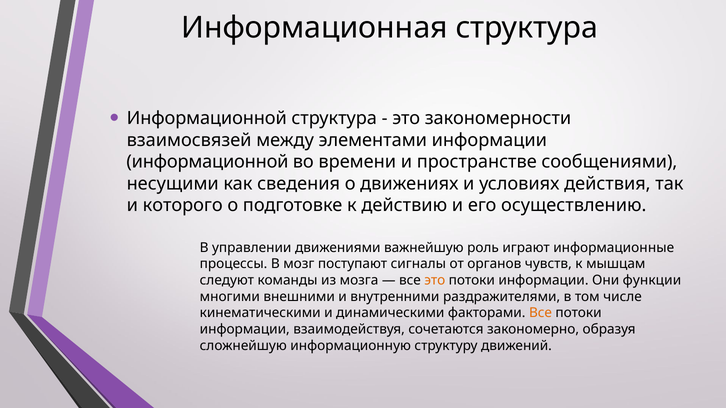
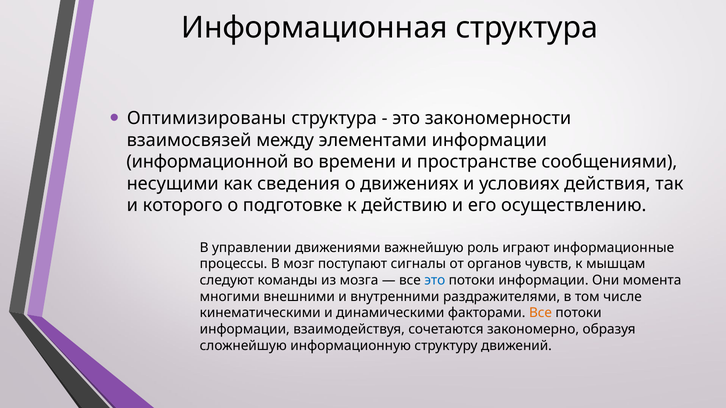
Информационной: Информационной -> Оптимизированы (207, 118)
это colour: orange -> blue (435, 281)
функции: функции -> момента (652, 281)
